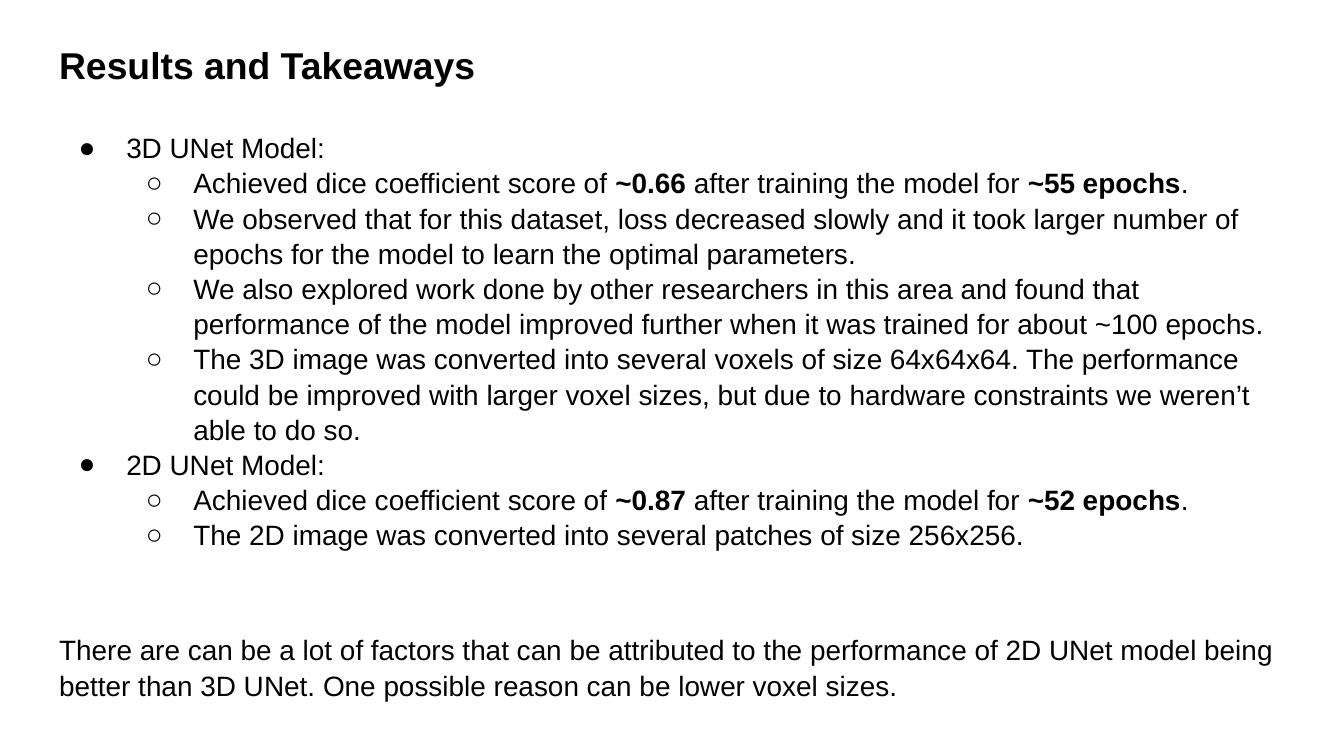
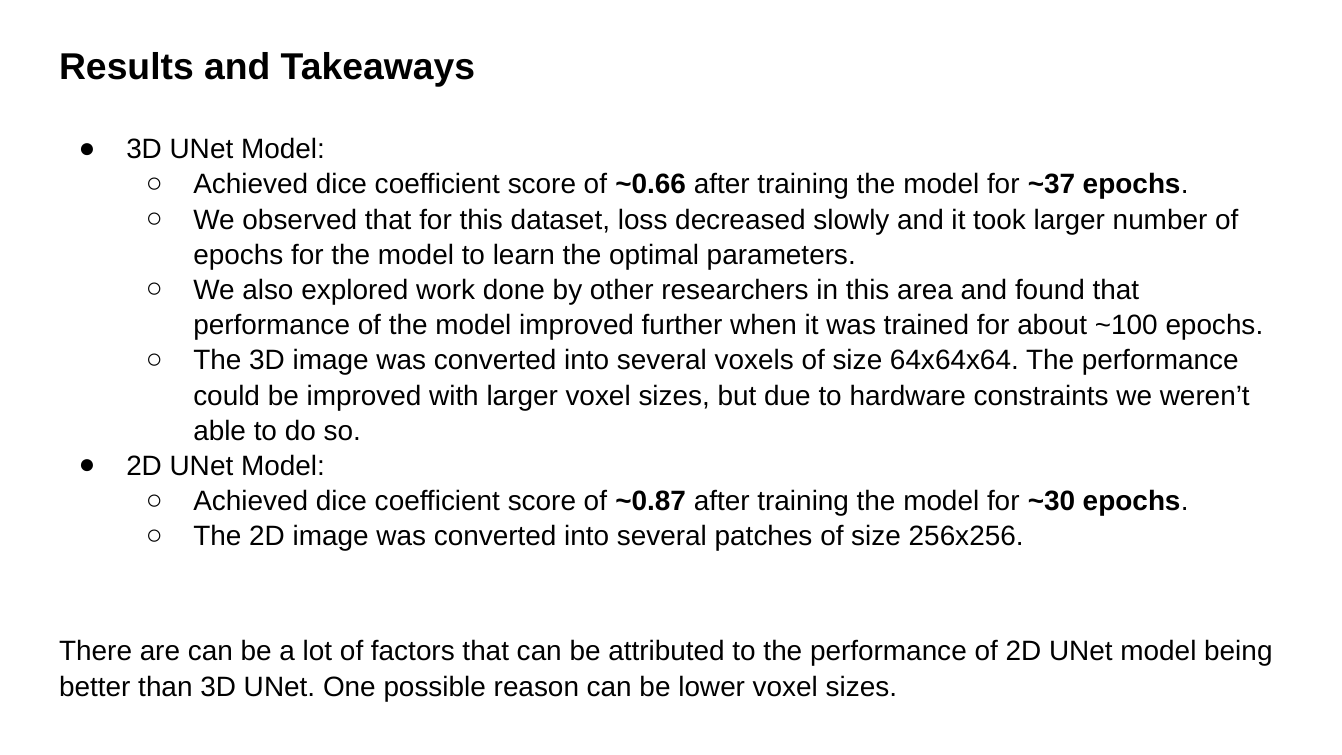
~55: ~55 -> ~37 (1051, 185)
~52: ~52 -> ~30 (1051, 501)
